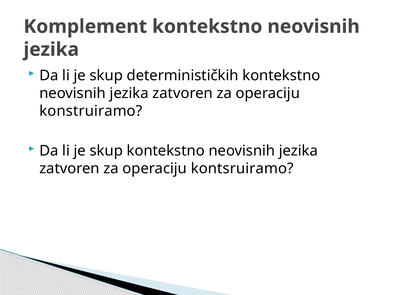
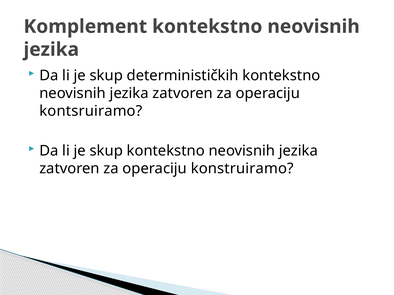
konstruiramo: konstruiramo -> kontsruiramo (91, 111)
kontsruiramo: kontsruiramo -> konstruiramo (242, 169)
